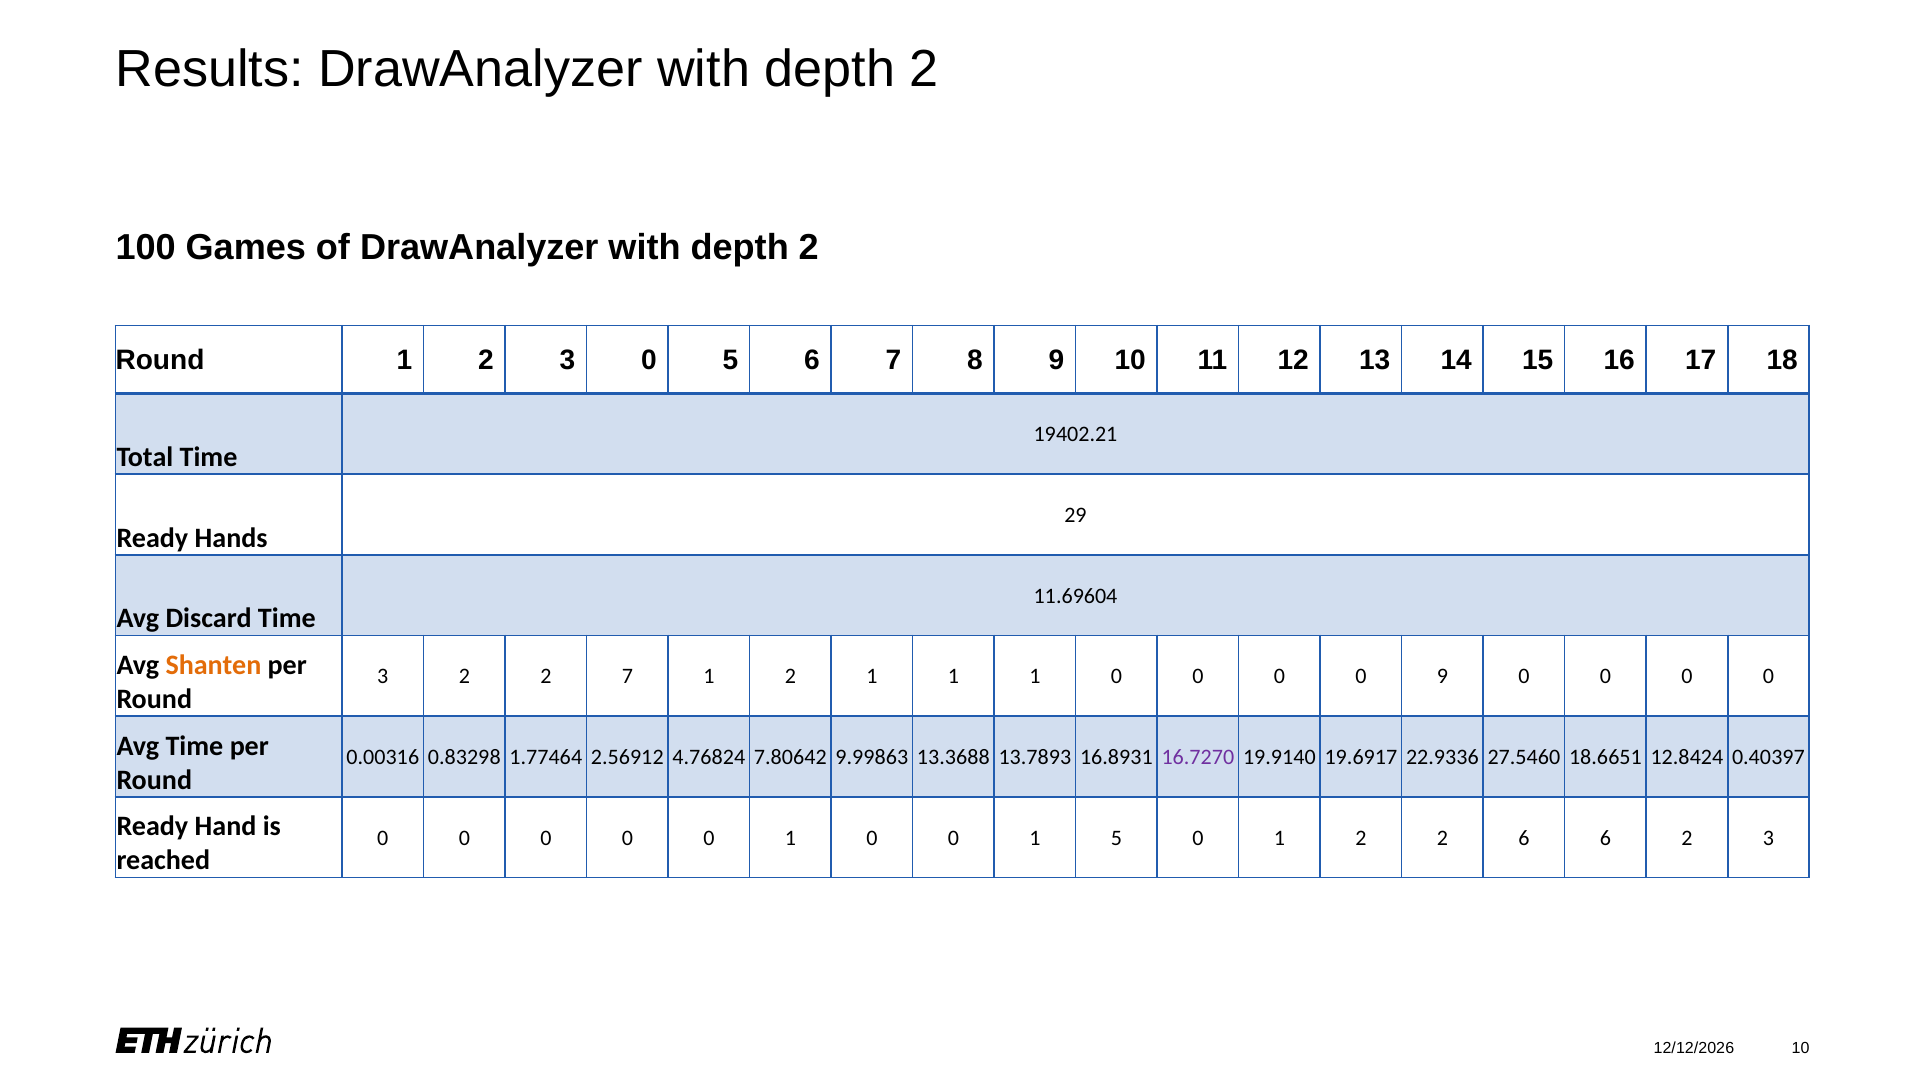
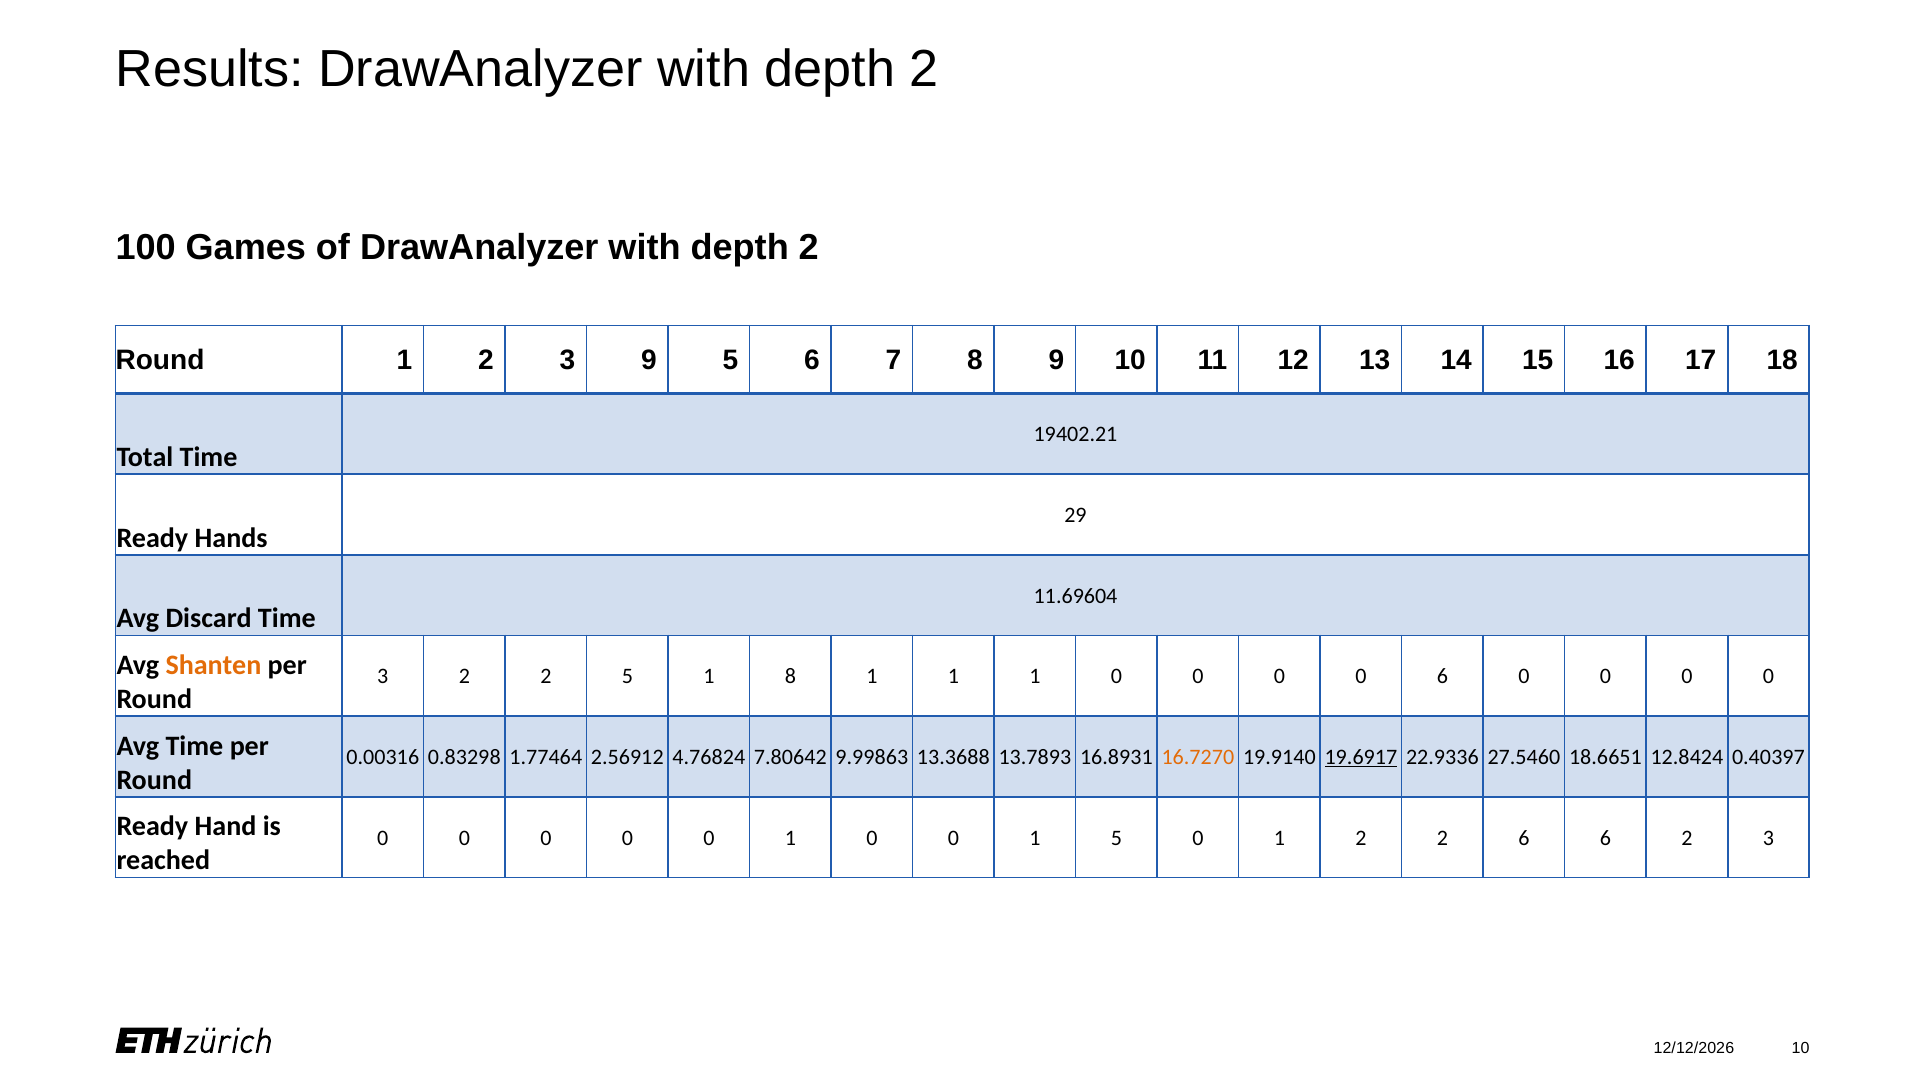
3 0: 0 -> 9 (649, 360)
2 7: 7 -> 5 (627, 676)
2: 2 -> 8 (790, 676)
0 9: 9 -> 6 (1442, 676)
16.7270 colour: purple -> orange (1198, 757)
19.6917 underline: none -> present (1361, 757)
